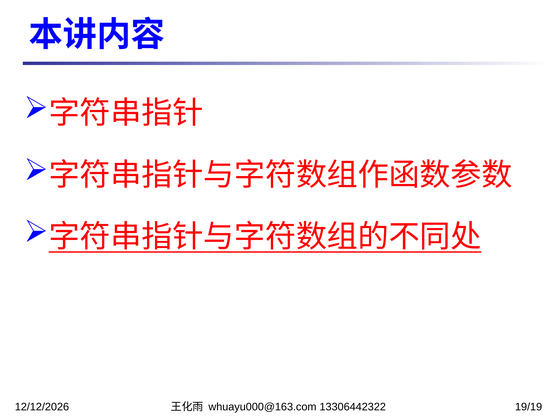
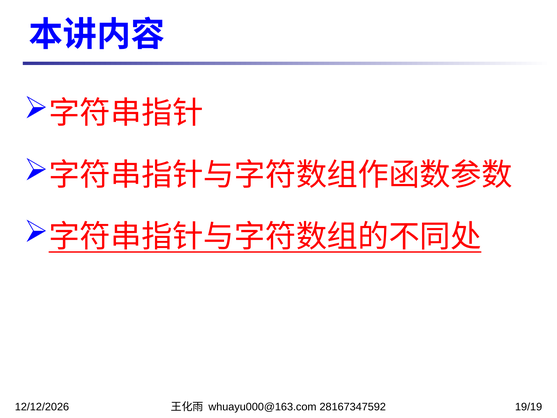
13306442322: 13306442322 -> 28167347592 (353, 407)
